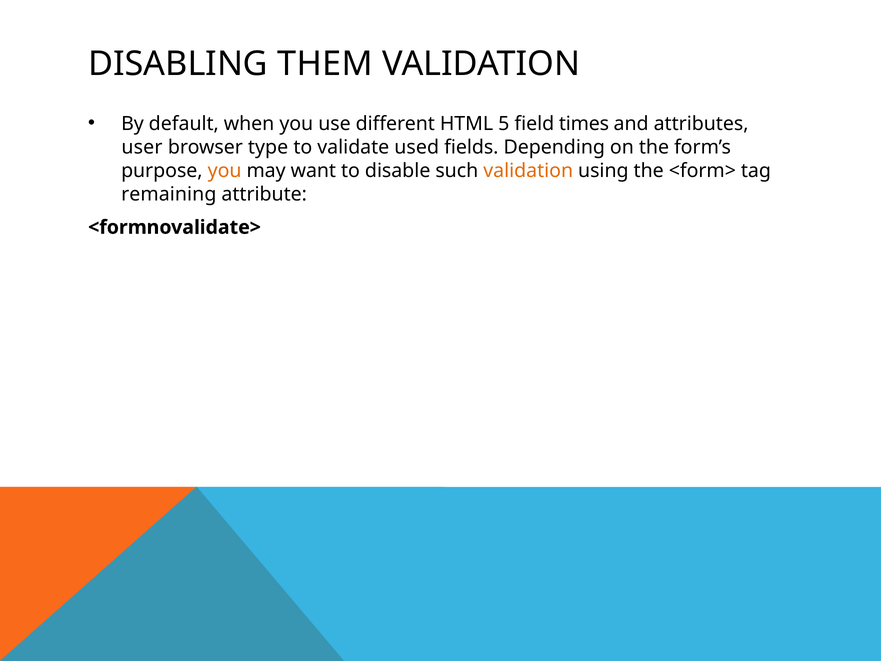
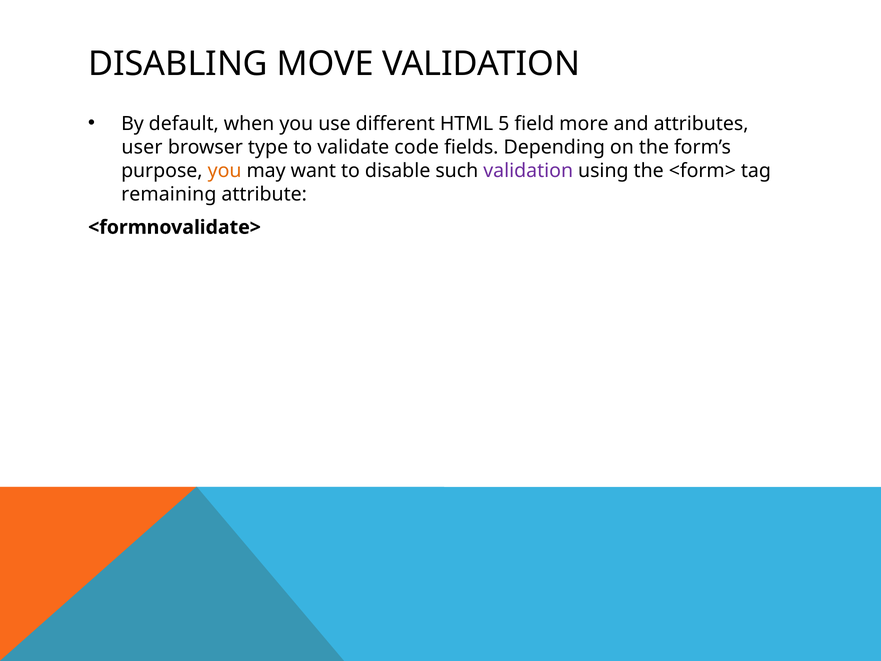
THEM: THEM -> MOVE (325, 64)
times: times -> more (584, 124)
used: used -> code (417, 147)
validation colour: orange -> purple (528, 171)
